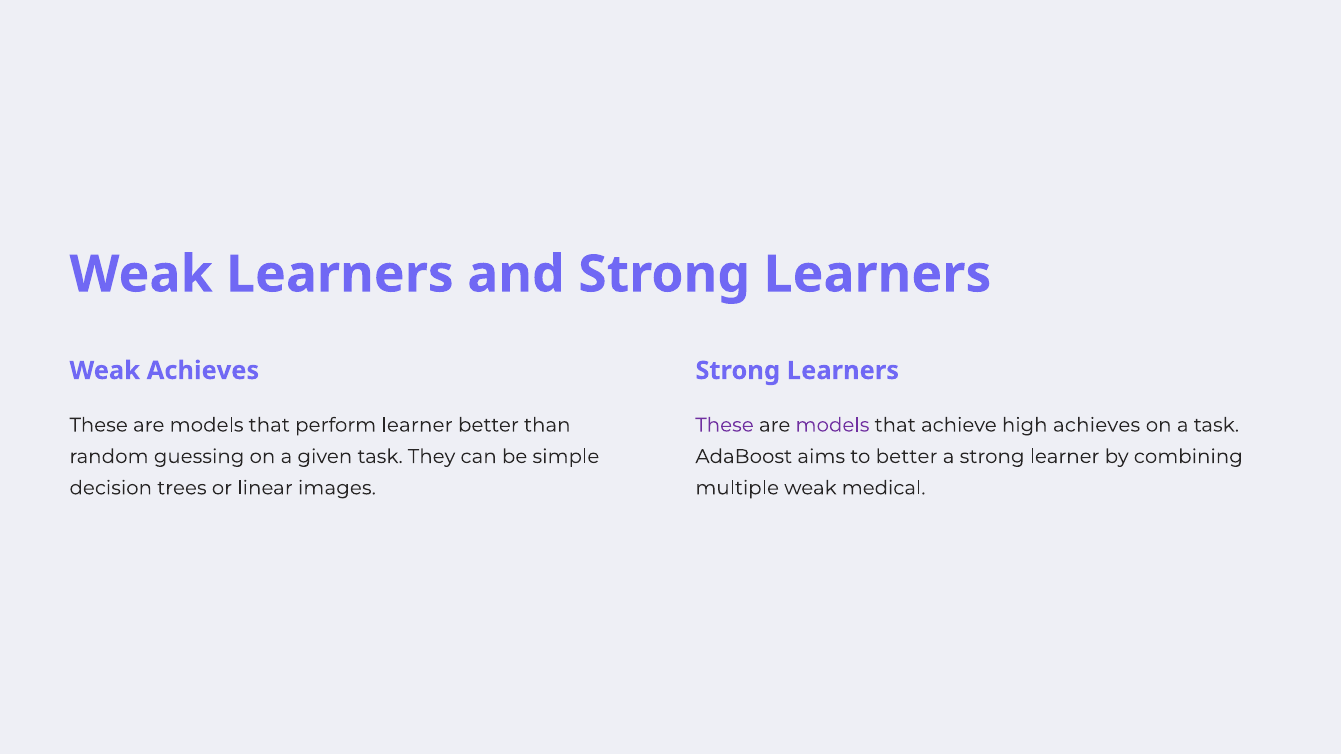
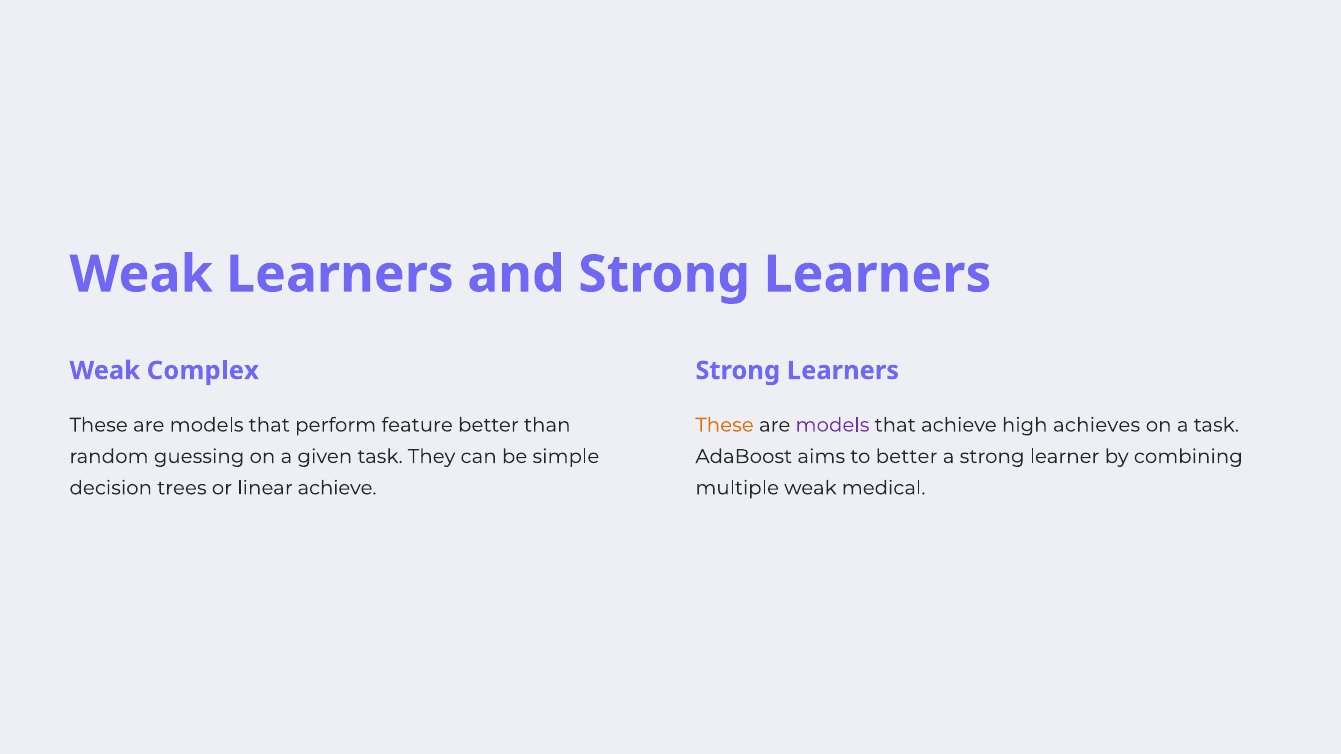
Weak Achieves: Achieves -> Complex (203, 371)
perform learner: learner -> feature (417, 425)
These colour: purple -> orange (725, 425)
linear images: images -> achieve (337, 488)
